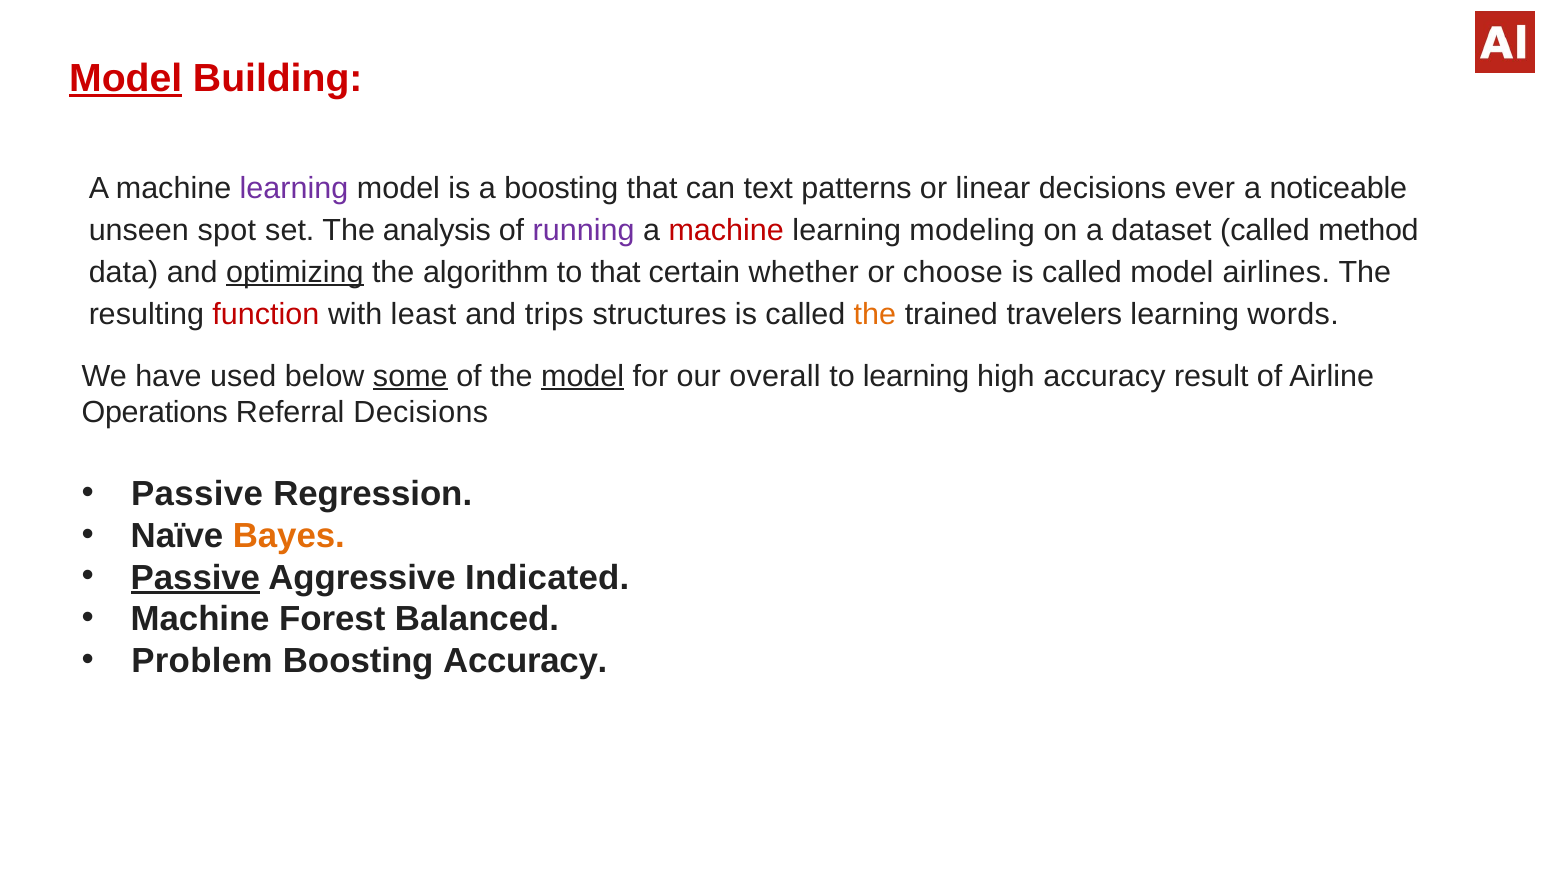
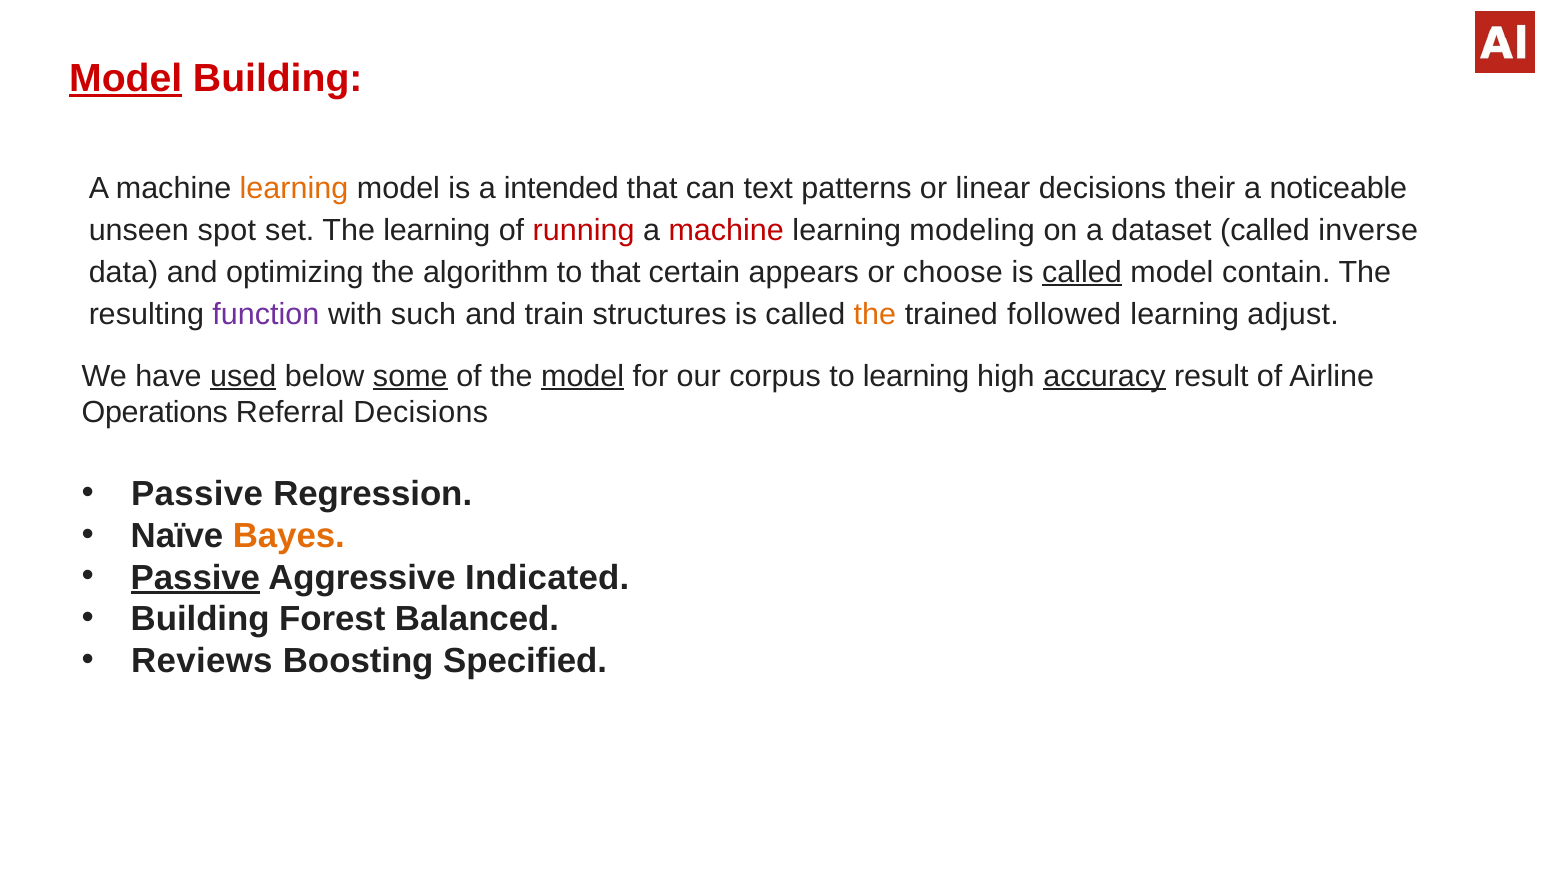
learning colour: purple -> orange (294, 188)
a boosting: boosting -> intended (561, 188)
ever: ever -> their (1205, 188)
The analysis: analysis -> learning (437, 230)
running colour: purple -> red (584, 230)
method: method -> inverse (1368, 230)
optimizing underline: present -> none (295, 272)
whether: whether -> appears (804, 272)
called underline: none -> present (1082, 272)
airlines: airlines -> contain (1276, 272)
function colour: red -> purple (266, 314)
least: least -> such (424, 314)
trips: trips -> train (554, 314)
travelers: travelers -> followed (1064, 314)
words: words -> adjust (1293, 314)
used underline: none -> present (243, 376)
overall: overall -> corpus (775, 376)
accuracy underline: none -> present (1104, 376)
Machine: Machine -> Building (200, 619)
Problem: Problem -> Reviews (202, 661)
Boosting Accuracy: Accuracy -> Specified (525, 661)
